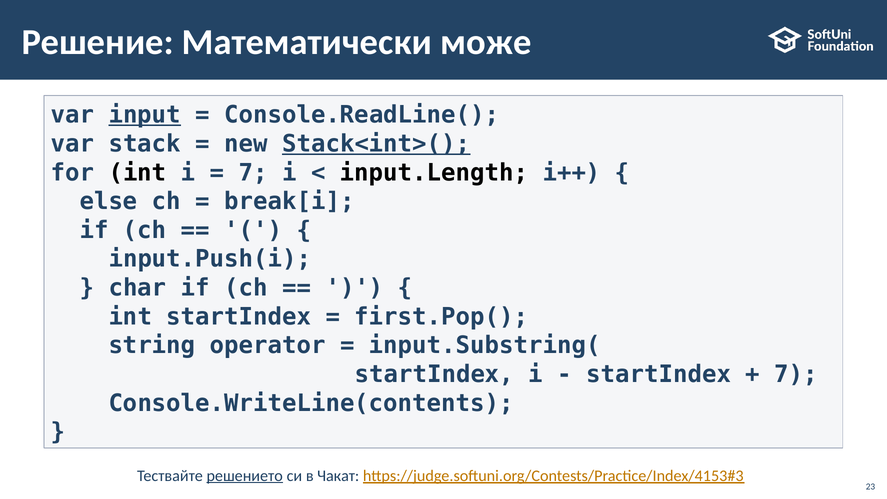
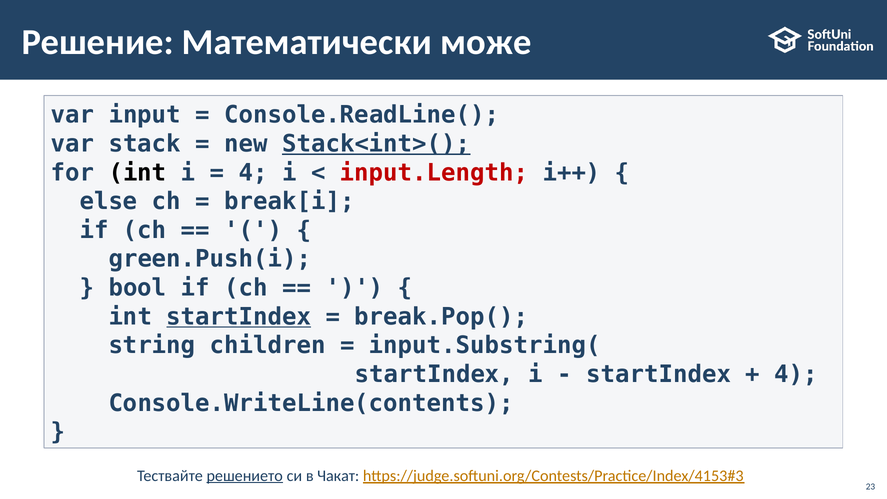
input underline: present -> none (145, 115)
7: 7 -> 4 (253, 173)
input.Length colour: black -> red (434, 173)
input.Push(i: input.Push(i -> green.Push(i (210, 259)
char: char -> bool (137, 288)
startIndex underline: none -> present (239, 317)
first.Pop(: first.Pop( -> break.Pop( (441, 317)
operator: operator -> children (268, 345)
7: 7 -> 4 (796, 374)
